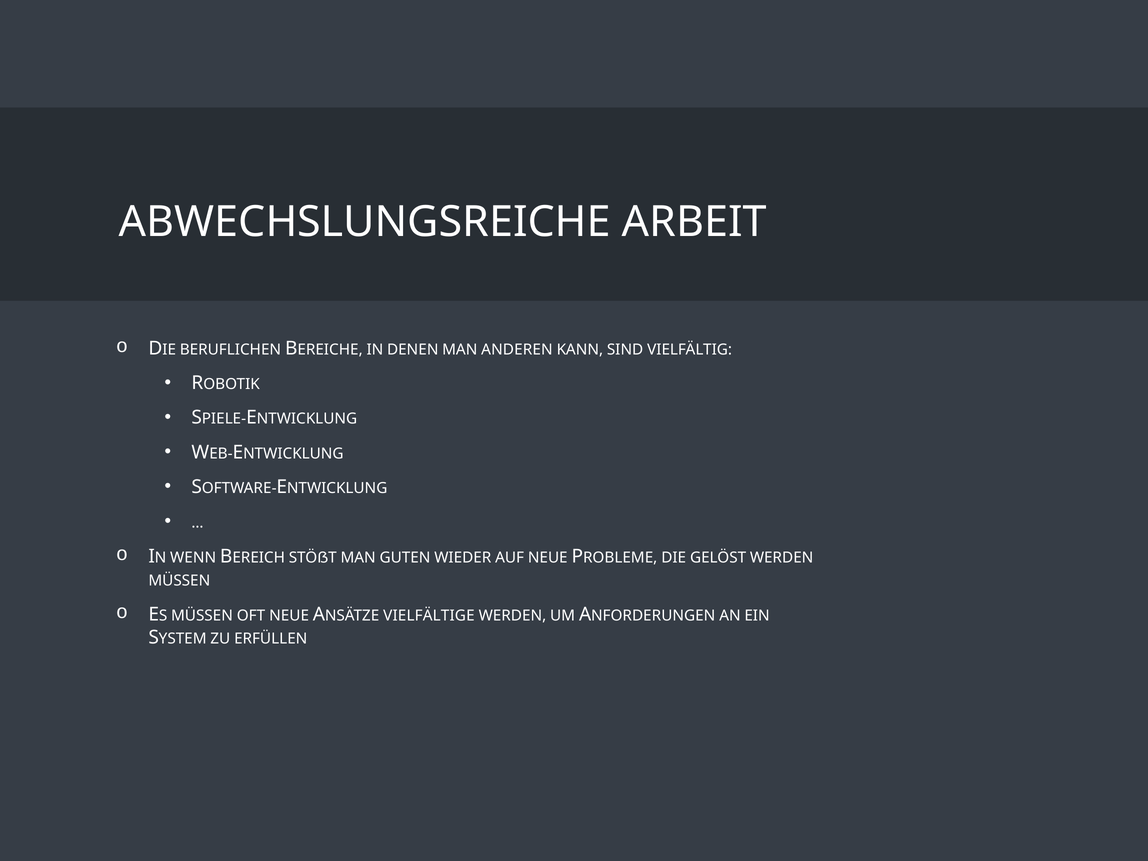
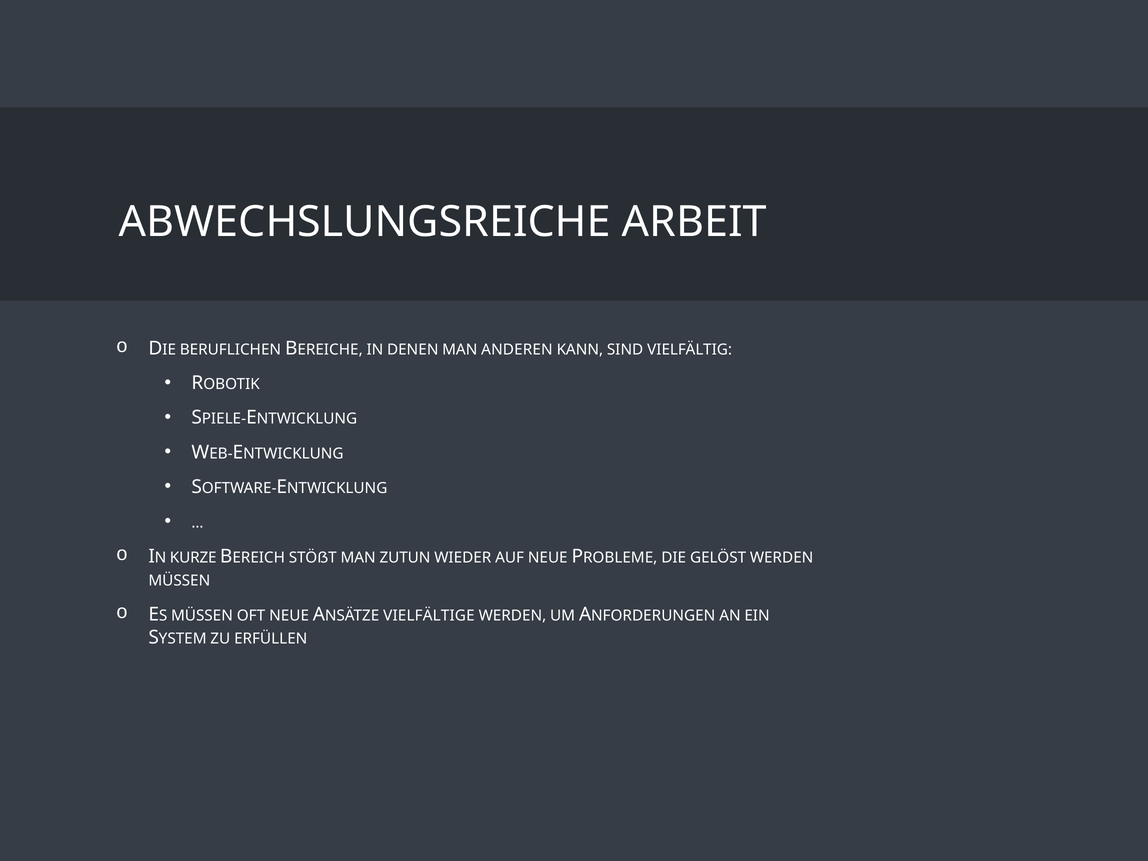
WENN: WENN -> KURZE (193, 558)
GUTEN: GUTEN -> ZUTUN (405, 558)
